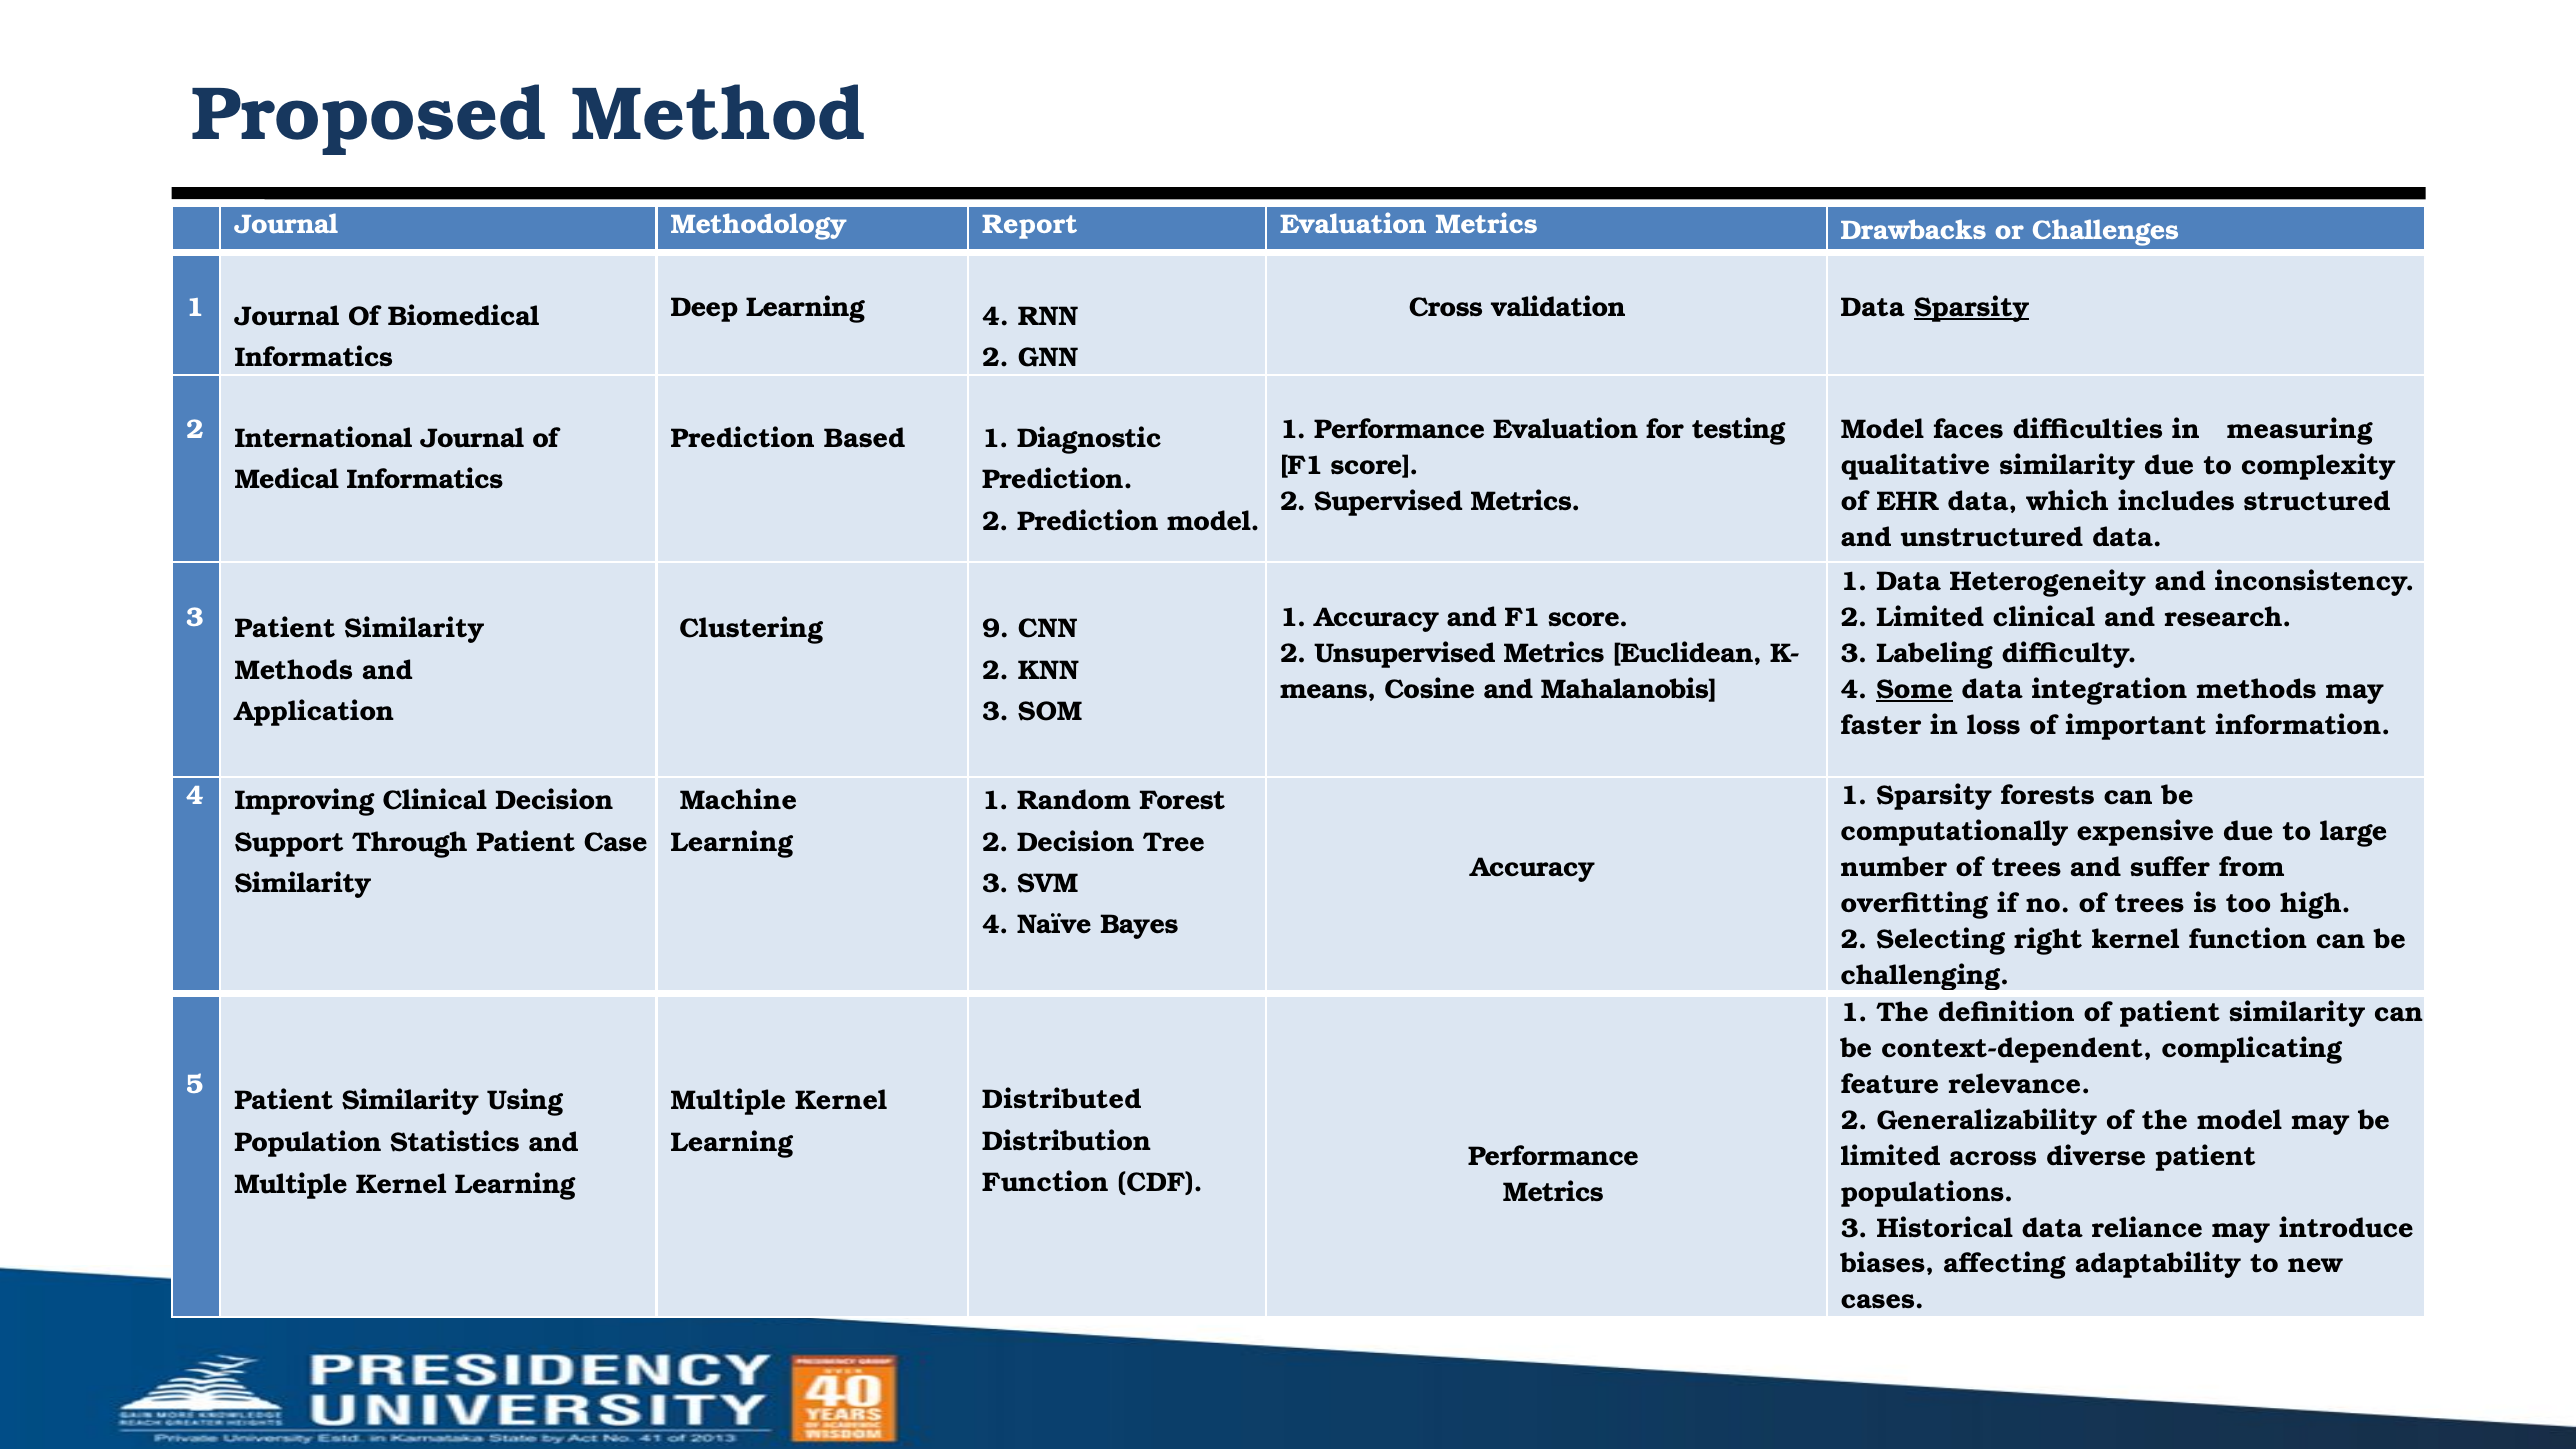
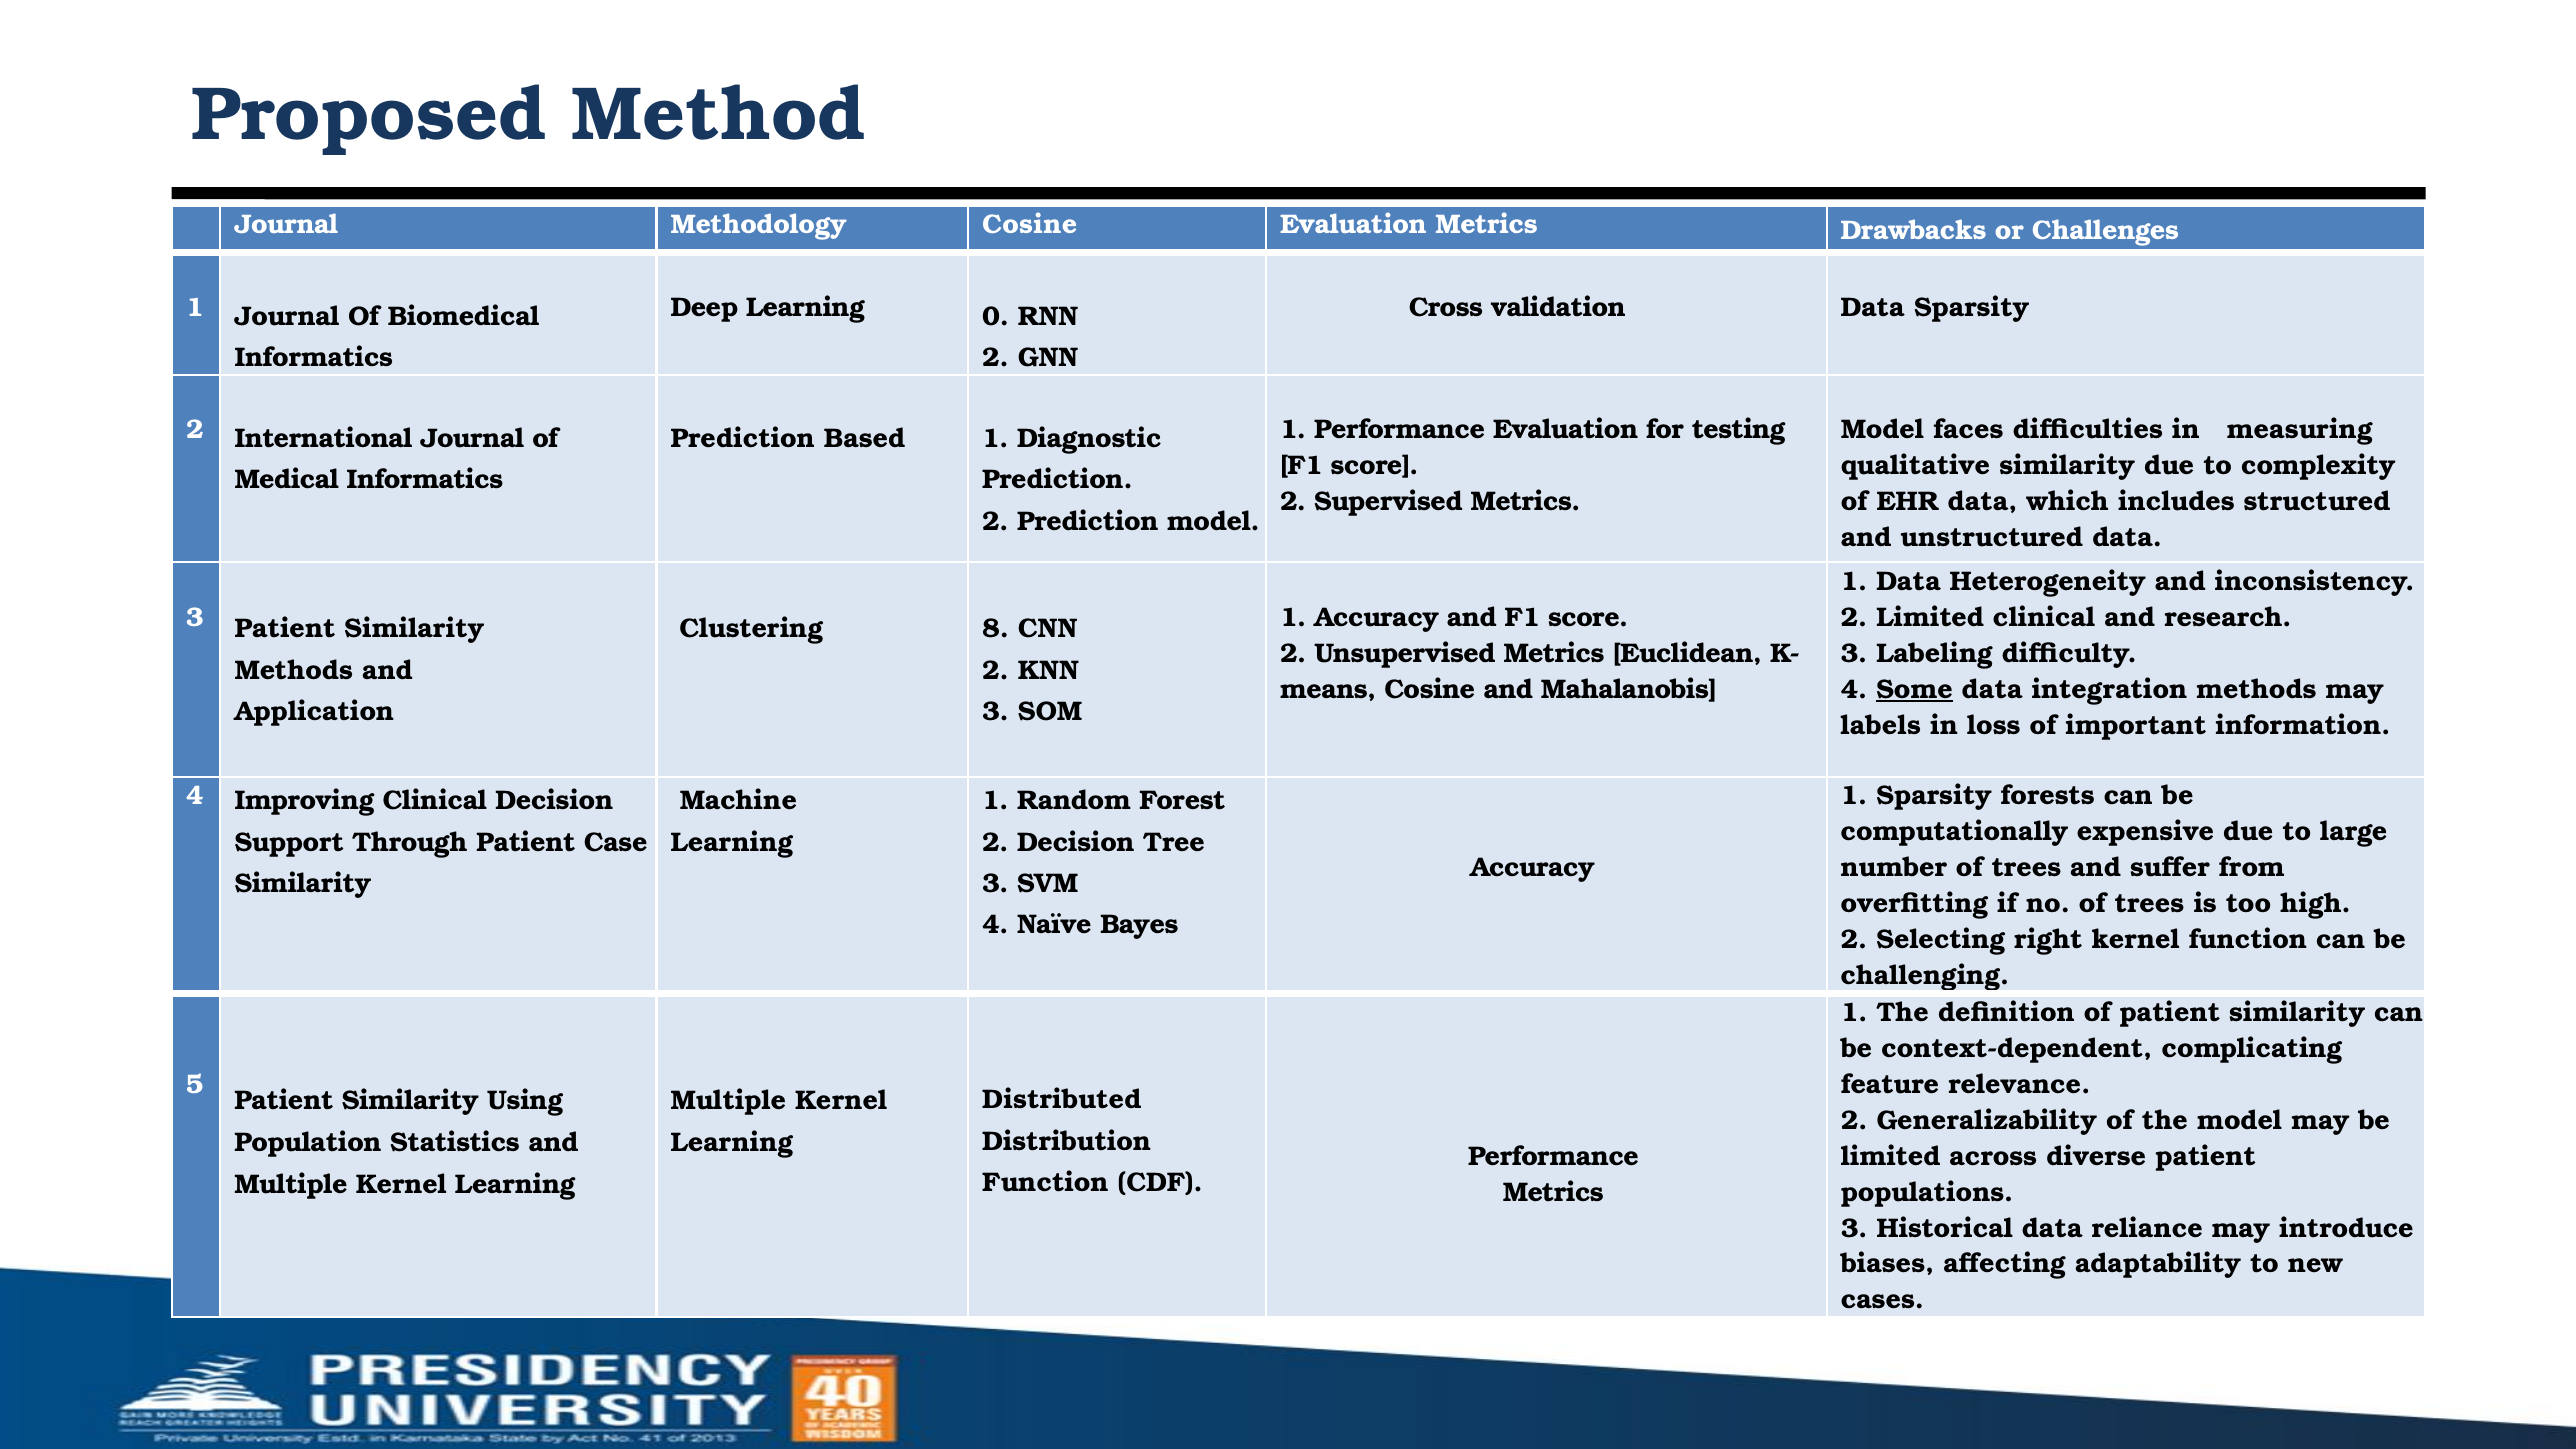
Methodology Report: Report -> Cosine (1030, 225)
Learning 4: 4 -> 0 (996, 316)
Sparsity underline: present -> none (1972, 308)
9: 9 -> 8 (996, 629)
faster: faster -> labels (1881, 725)
